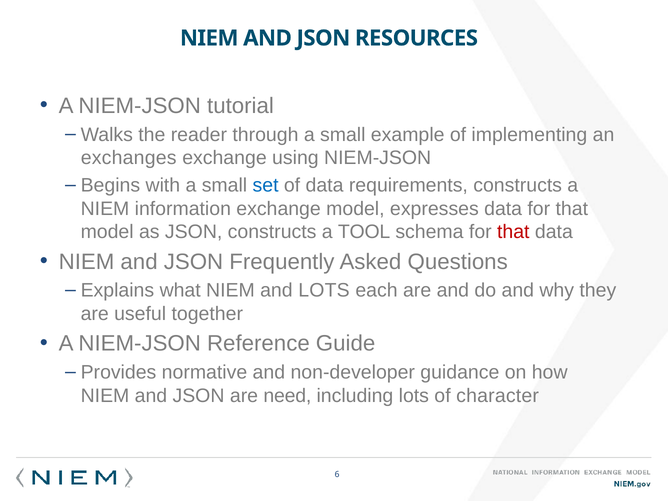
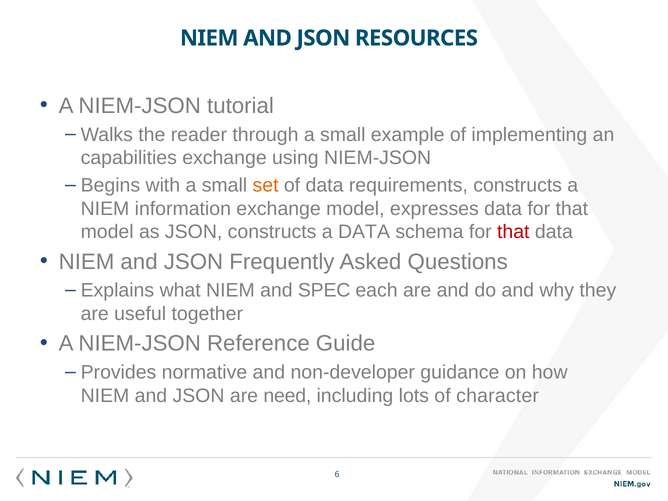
exchanges: exchanges -> capabilities (129, 158)
set colour: blue -> orange (266, 185)
a TOOL: TOOL -> DATA (364, 232)
and LOTS: LOTS -> SPEC (324, 290)
